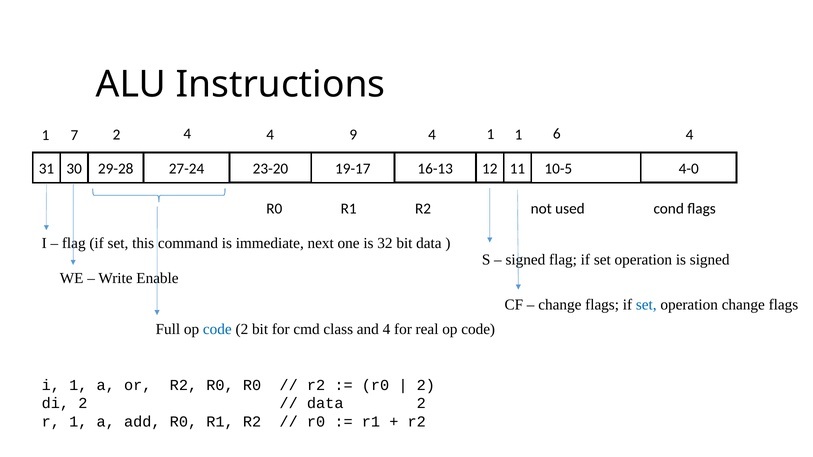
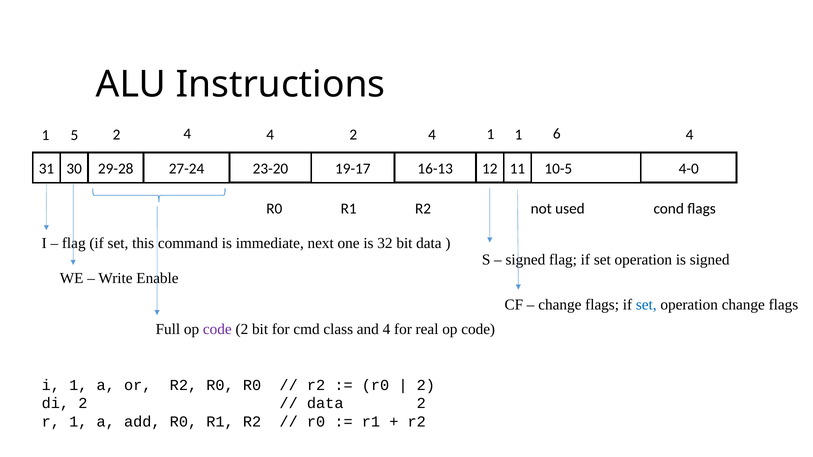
4 9: 9 -> 2 (353, 135)
7: 7 -> 5 (74, 135)
code colour: blue -> purple (217, 330)
